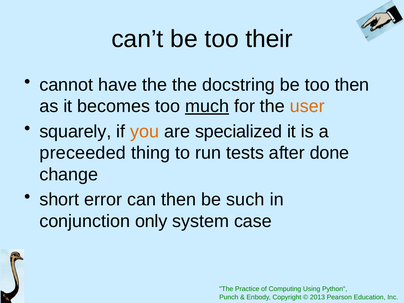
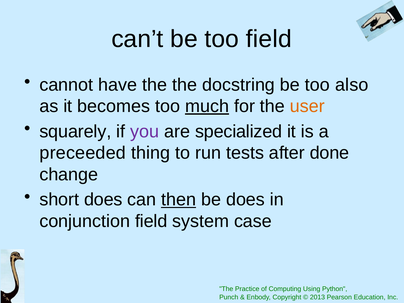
too their: their -> field (269, 39)
too then: then -> also (352, 85)
you colour: orange -> purple (145, 131)
short error: error -> does (103, 200)
then underline: none -> present (179, 200)
be such: such -> does (245, 200)
conjunction only: only -> field (151, 221)
